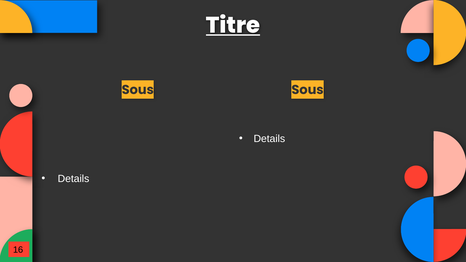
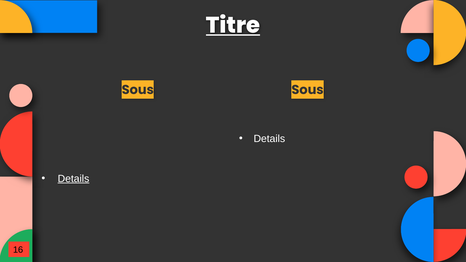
Details underline: none -> present (74, 179)
